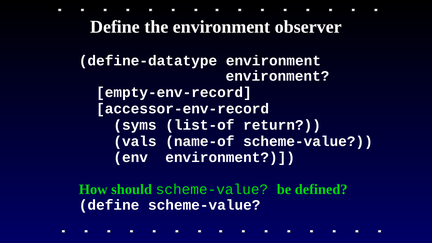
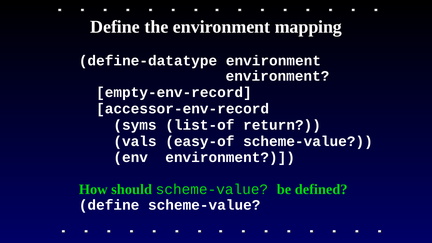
observer: observer -> mapping (308, 27)
name-of: name-of -> easy-of (200, 141)
